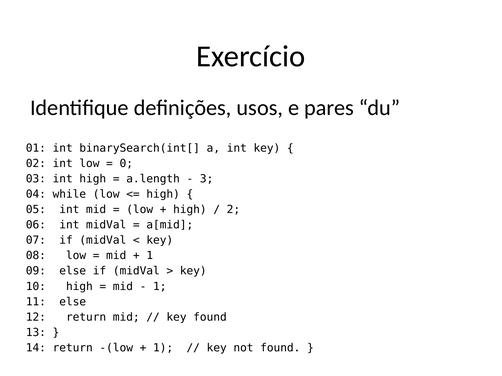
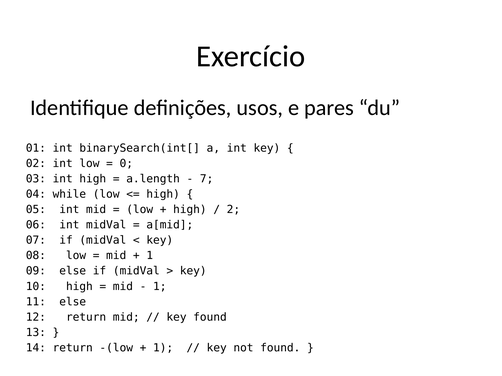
3: 3 -> 7 (207, 179)
